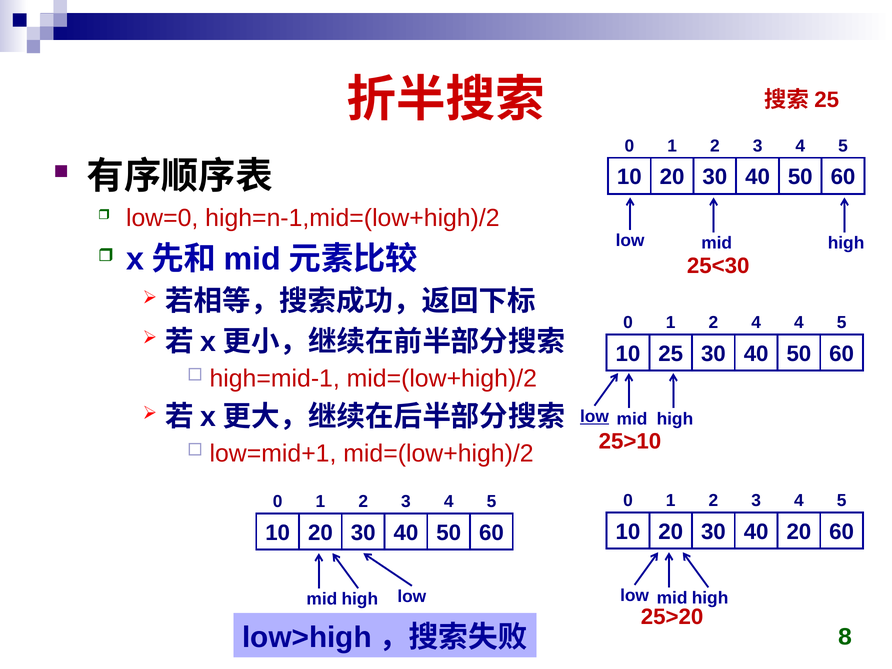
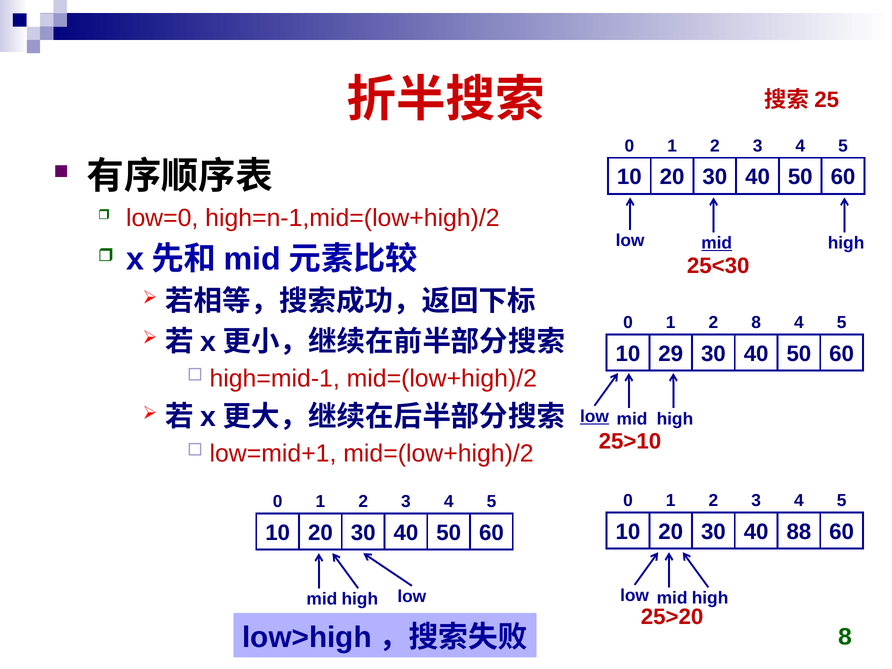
mid underline: none -> present (717, 243)
2 4: 4 -> 8 (756, 322)
25: 25 -> 29 (671, 354)
40 20: 20 -> 88 (799, 532)
